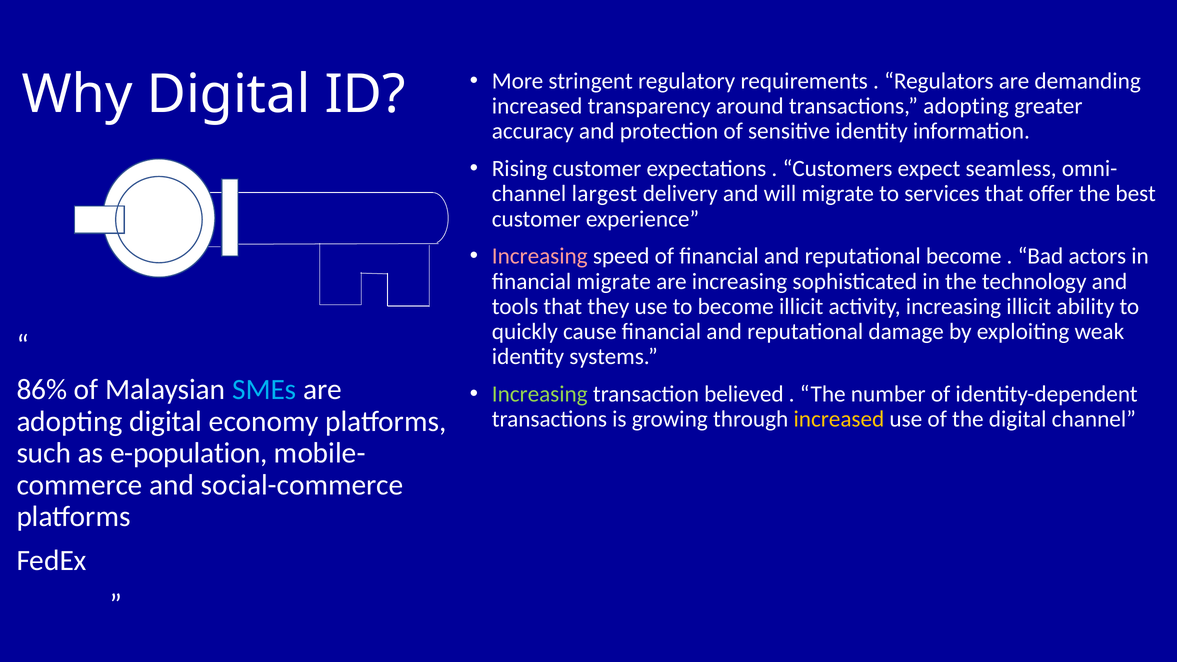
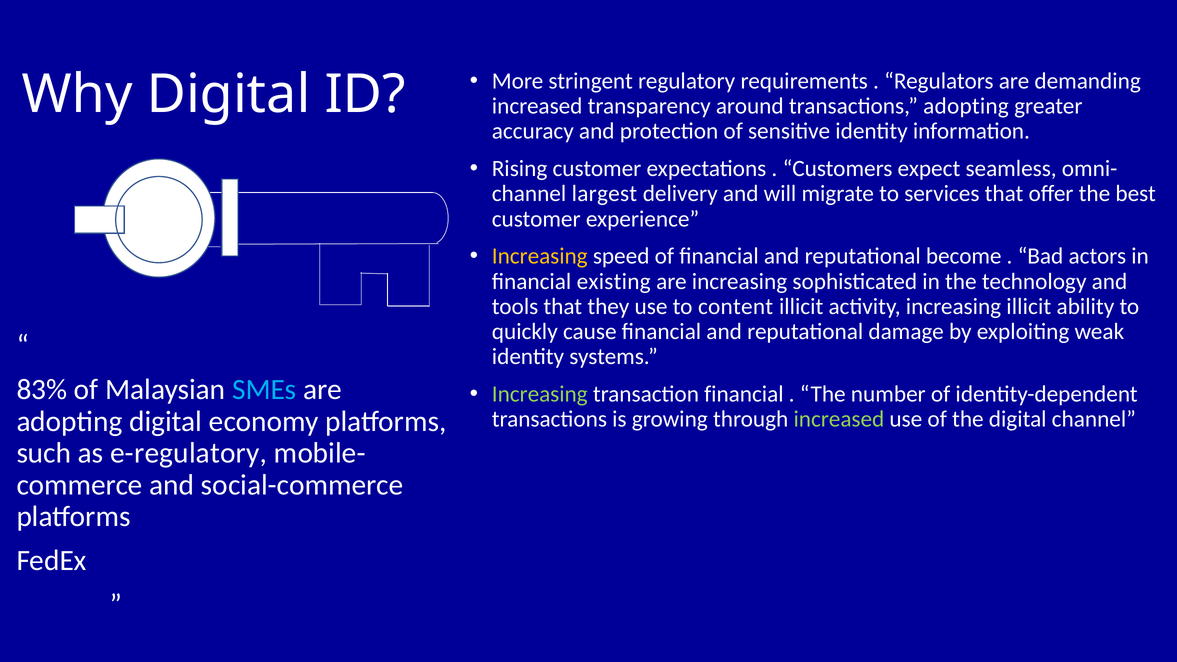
Increasing colour: pink -> yellow (540, 256)
financial migrate: migrate -> existing (614, 281)
to become: become -> content (736, 307)
86%: 86% -> 83% (42, 390)
transaction believed: believed -> financial (744, 394)
increased colour: yellow -> light green (839, 419)
e-population: e-population -> e-regulatory (189, 453)
